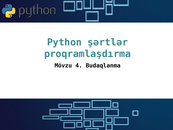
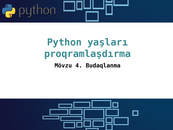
şərtlər: şərtlər -> yaşları (108, 42)
